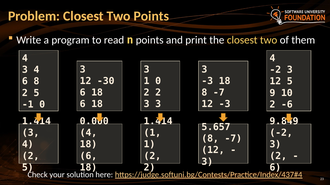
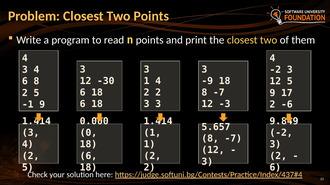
1 0: 0 -> 4 (158, 81)
-3: -3 -> -9 (207, 81)
10: 10 -> 17 (287, 93)
-1 0: 0 -> 9 (42, 105)
4: 4 -> 0 (88, 133)
